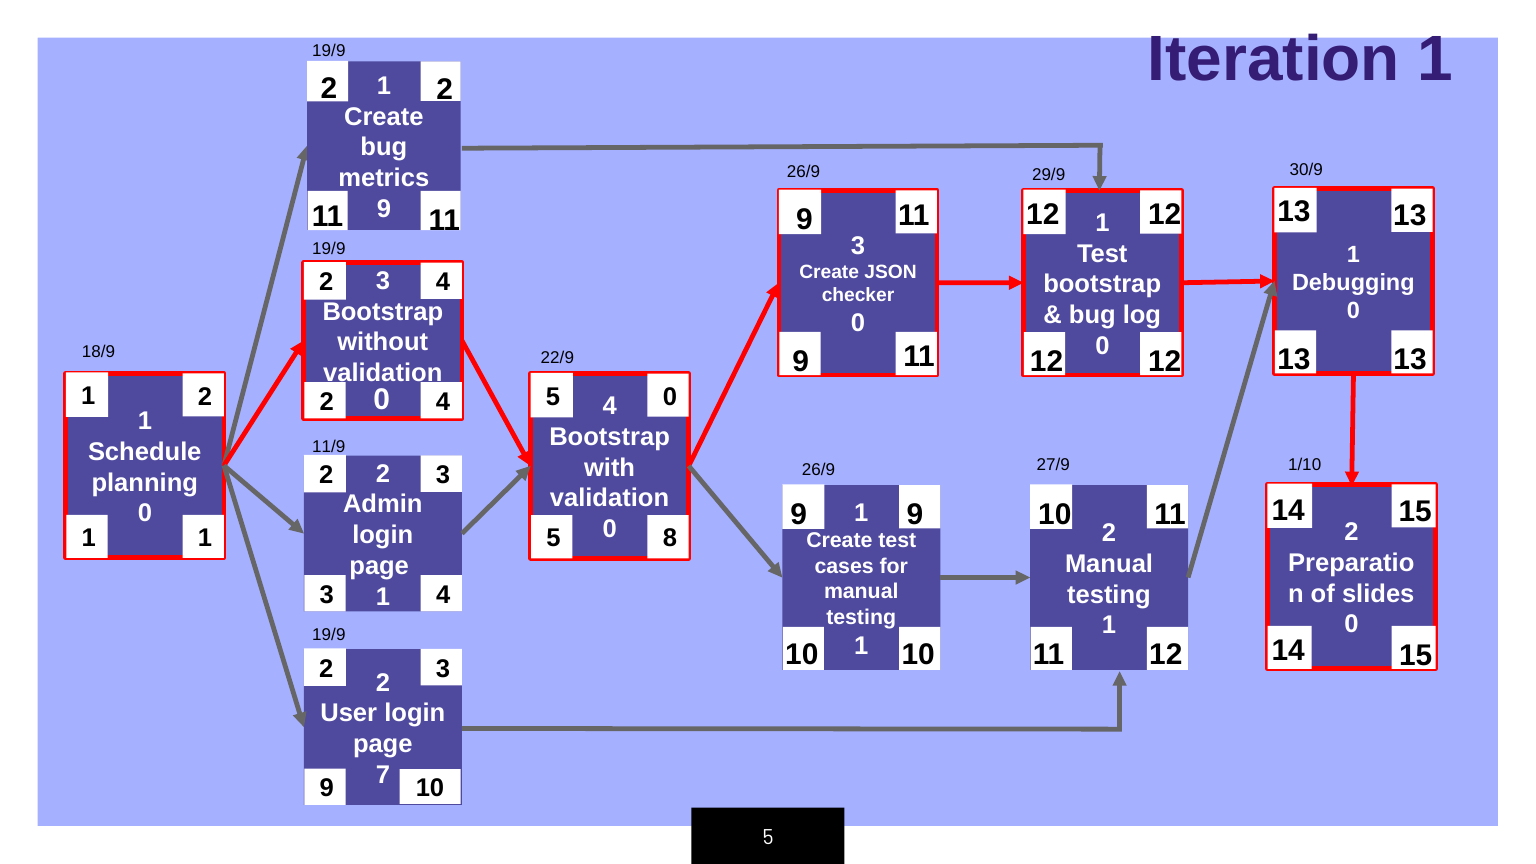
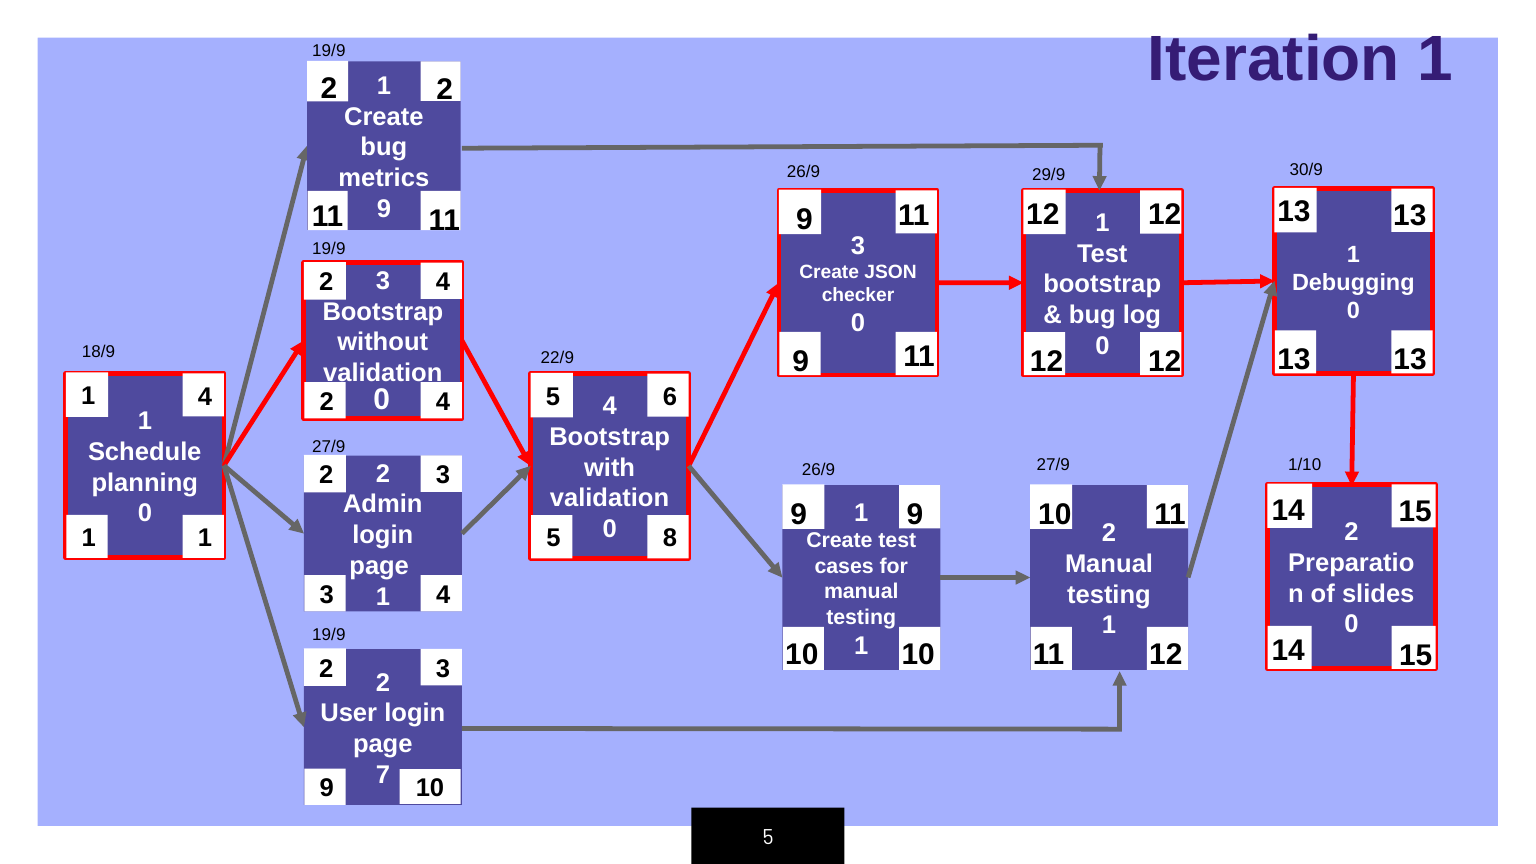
2: 2 -> 4 (205, 397)
5 0: 0 -> 6 (670, 397)
11/9: 11/9 -> 27/9 (329, 447)
